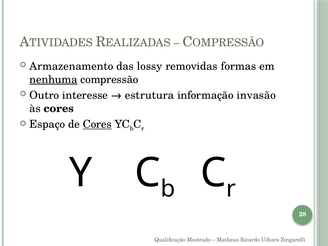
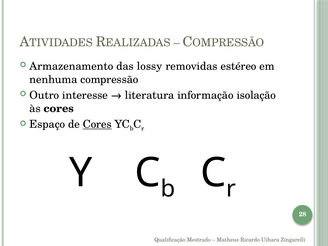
formas: formas -> estéreo (239, 66)
nenhuma underline: present -> none (53, 79)
estrutura: estrutura -> literatura (150, 95)
invasão: invasão -> isolação (256, 95)
